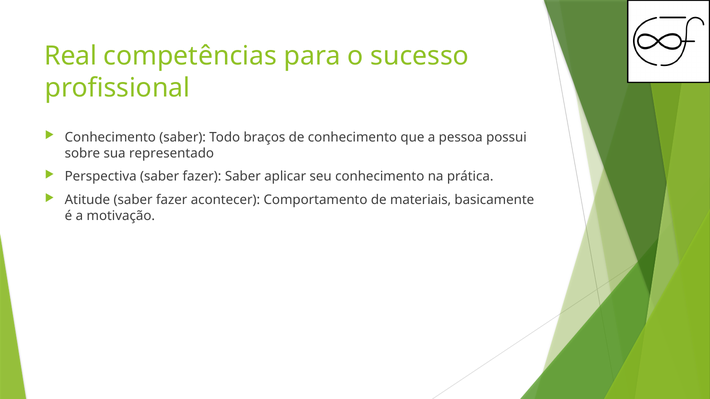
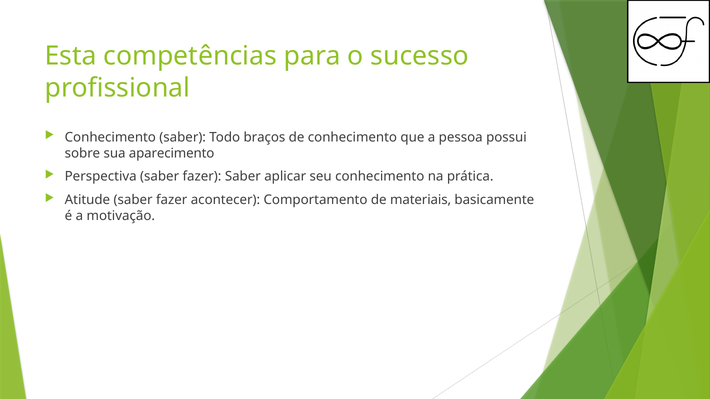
Real: Real -> Esta (71, 56)
representado: representado -> aparecimento (172, 153)
